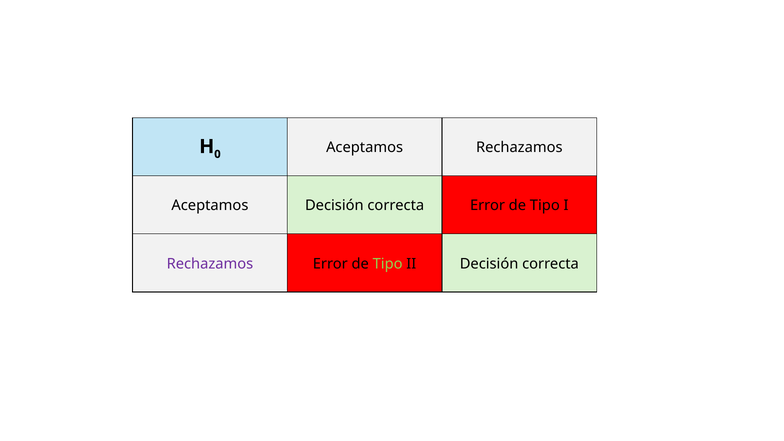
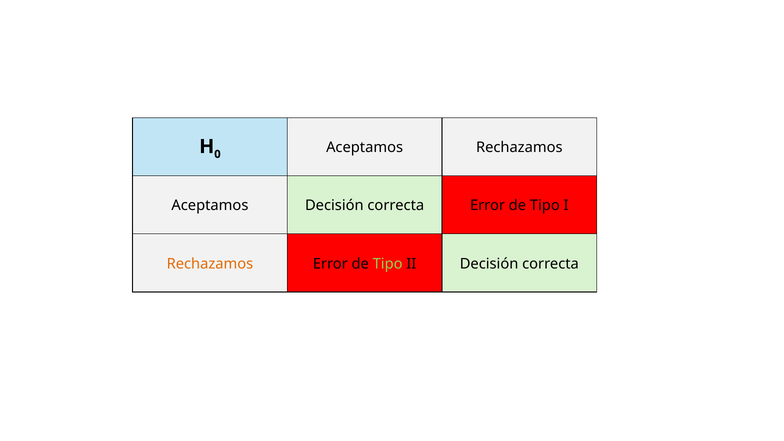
Rechazamos colour: purple -> orange (210, 264)
